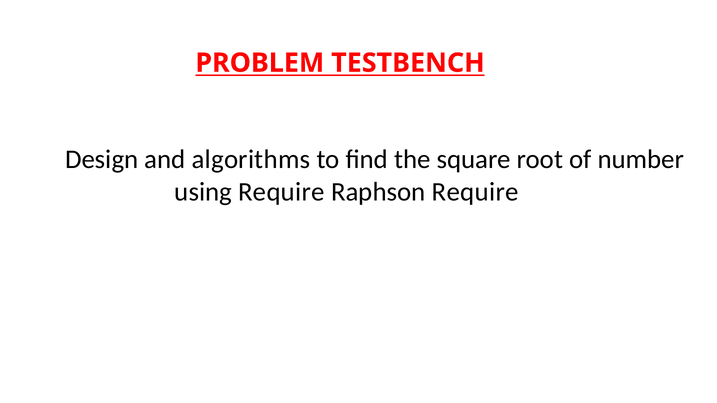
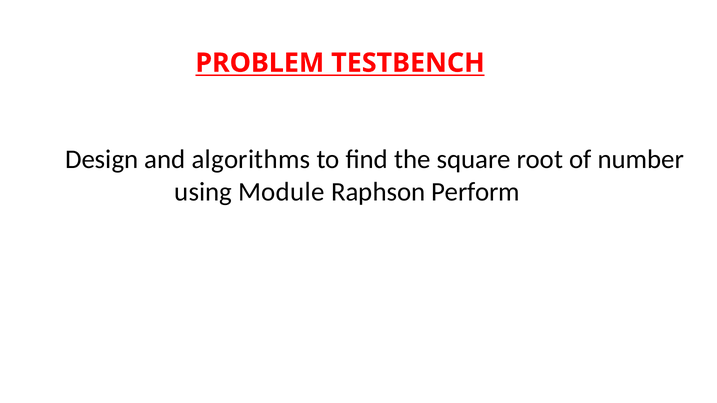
using Require: Require -> Module (281, 192)
Raphson Require: Require -> Perform (475, 192)
